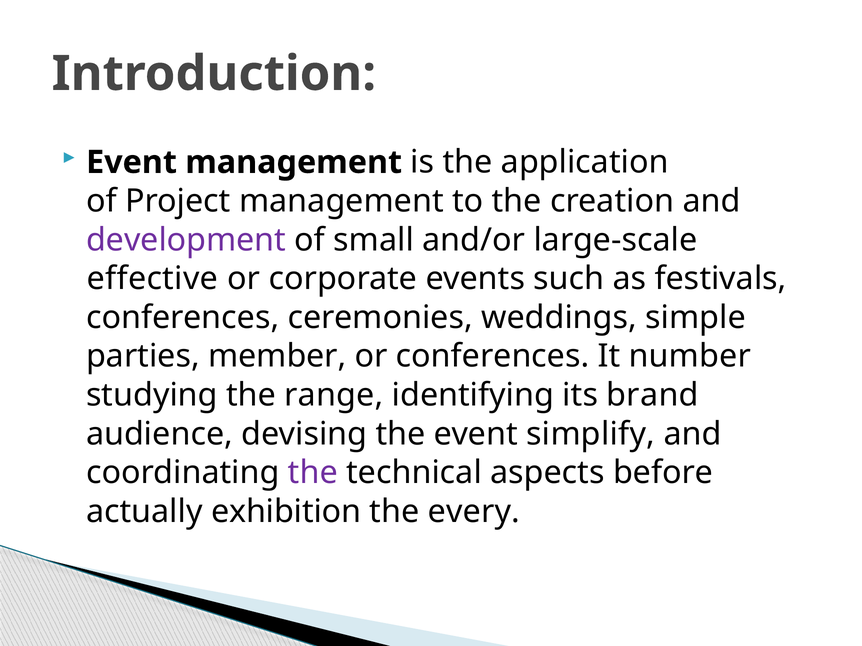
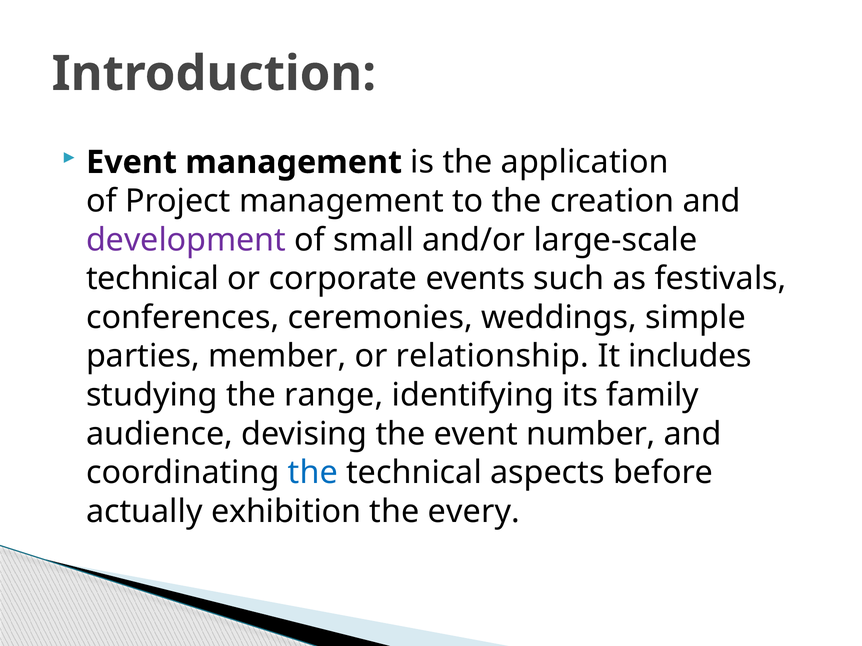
effective: effective -> technical (153, 279)
or conferences: conferences -> relationship (492, 357)
number: number -> includes (690, 357)
brand: brand -> family (653, 395)
simplify: simplify -> number (591, 434)
the colour: purple -> blue (313, 473)
